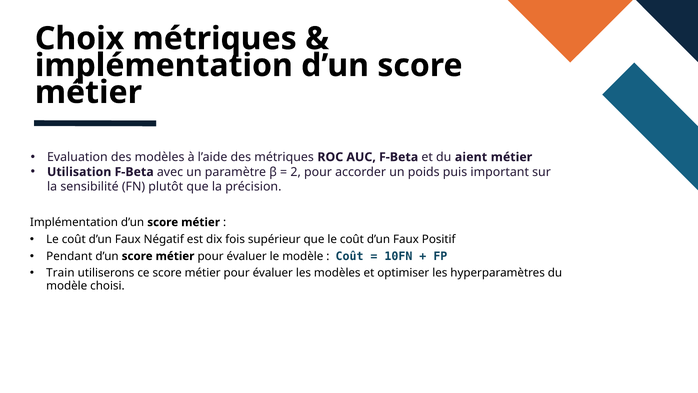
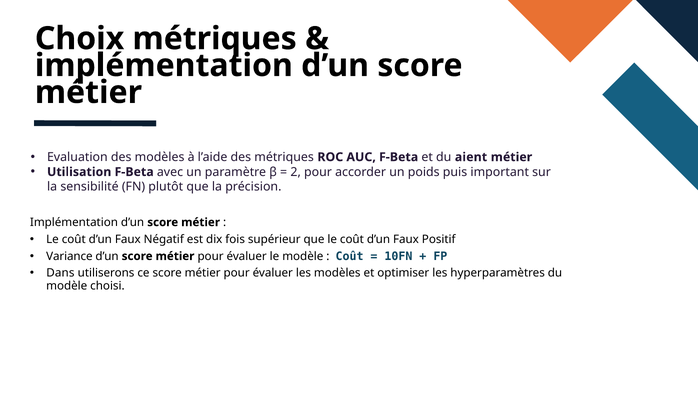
Pendant: Pendant -> Variance (69, 256)
Train: Train -> Dans (60, 273)
